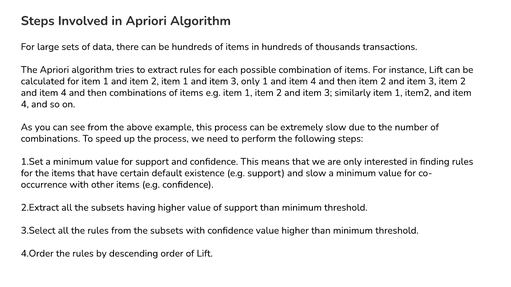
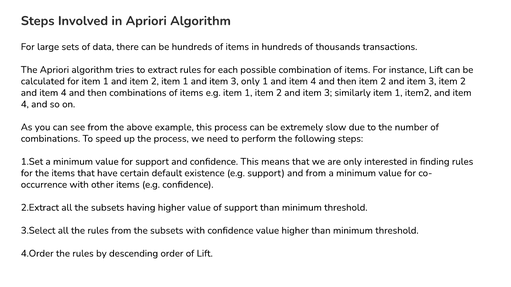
and slow: slow -> from (316, 173)
